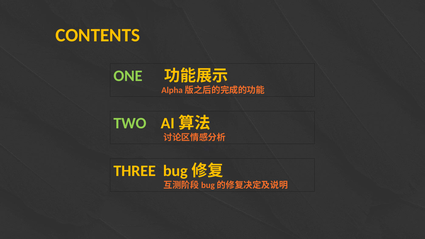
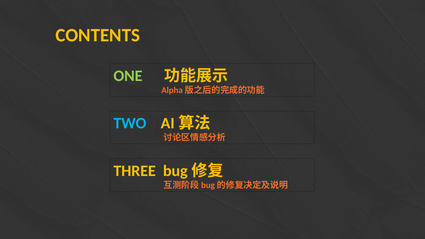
TWO colour: light green -> light blue (130, 123)
